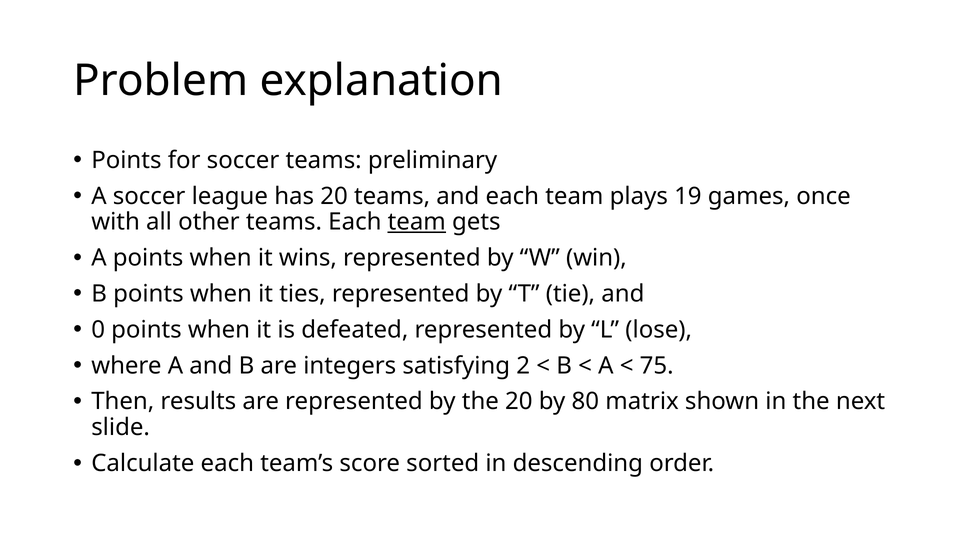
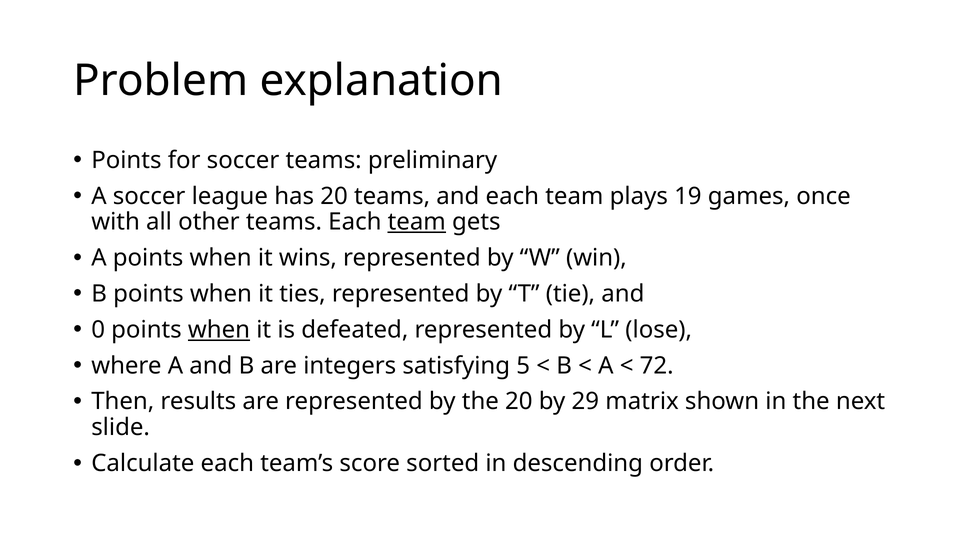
when underline: none -> present (219, 330)
2: 2 -> 5 (523, 366)
75: 75 -> 72 (657, 366)
80: 80 -> 29 (585, 402)
